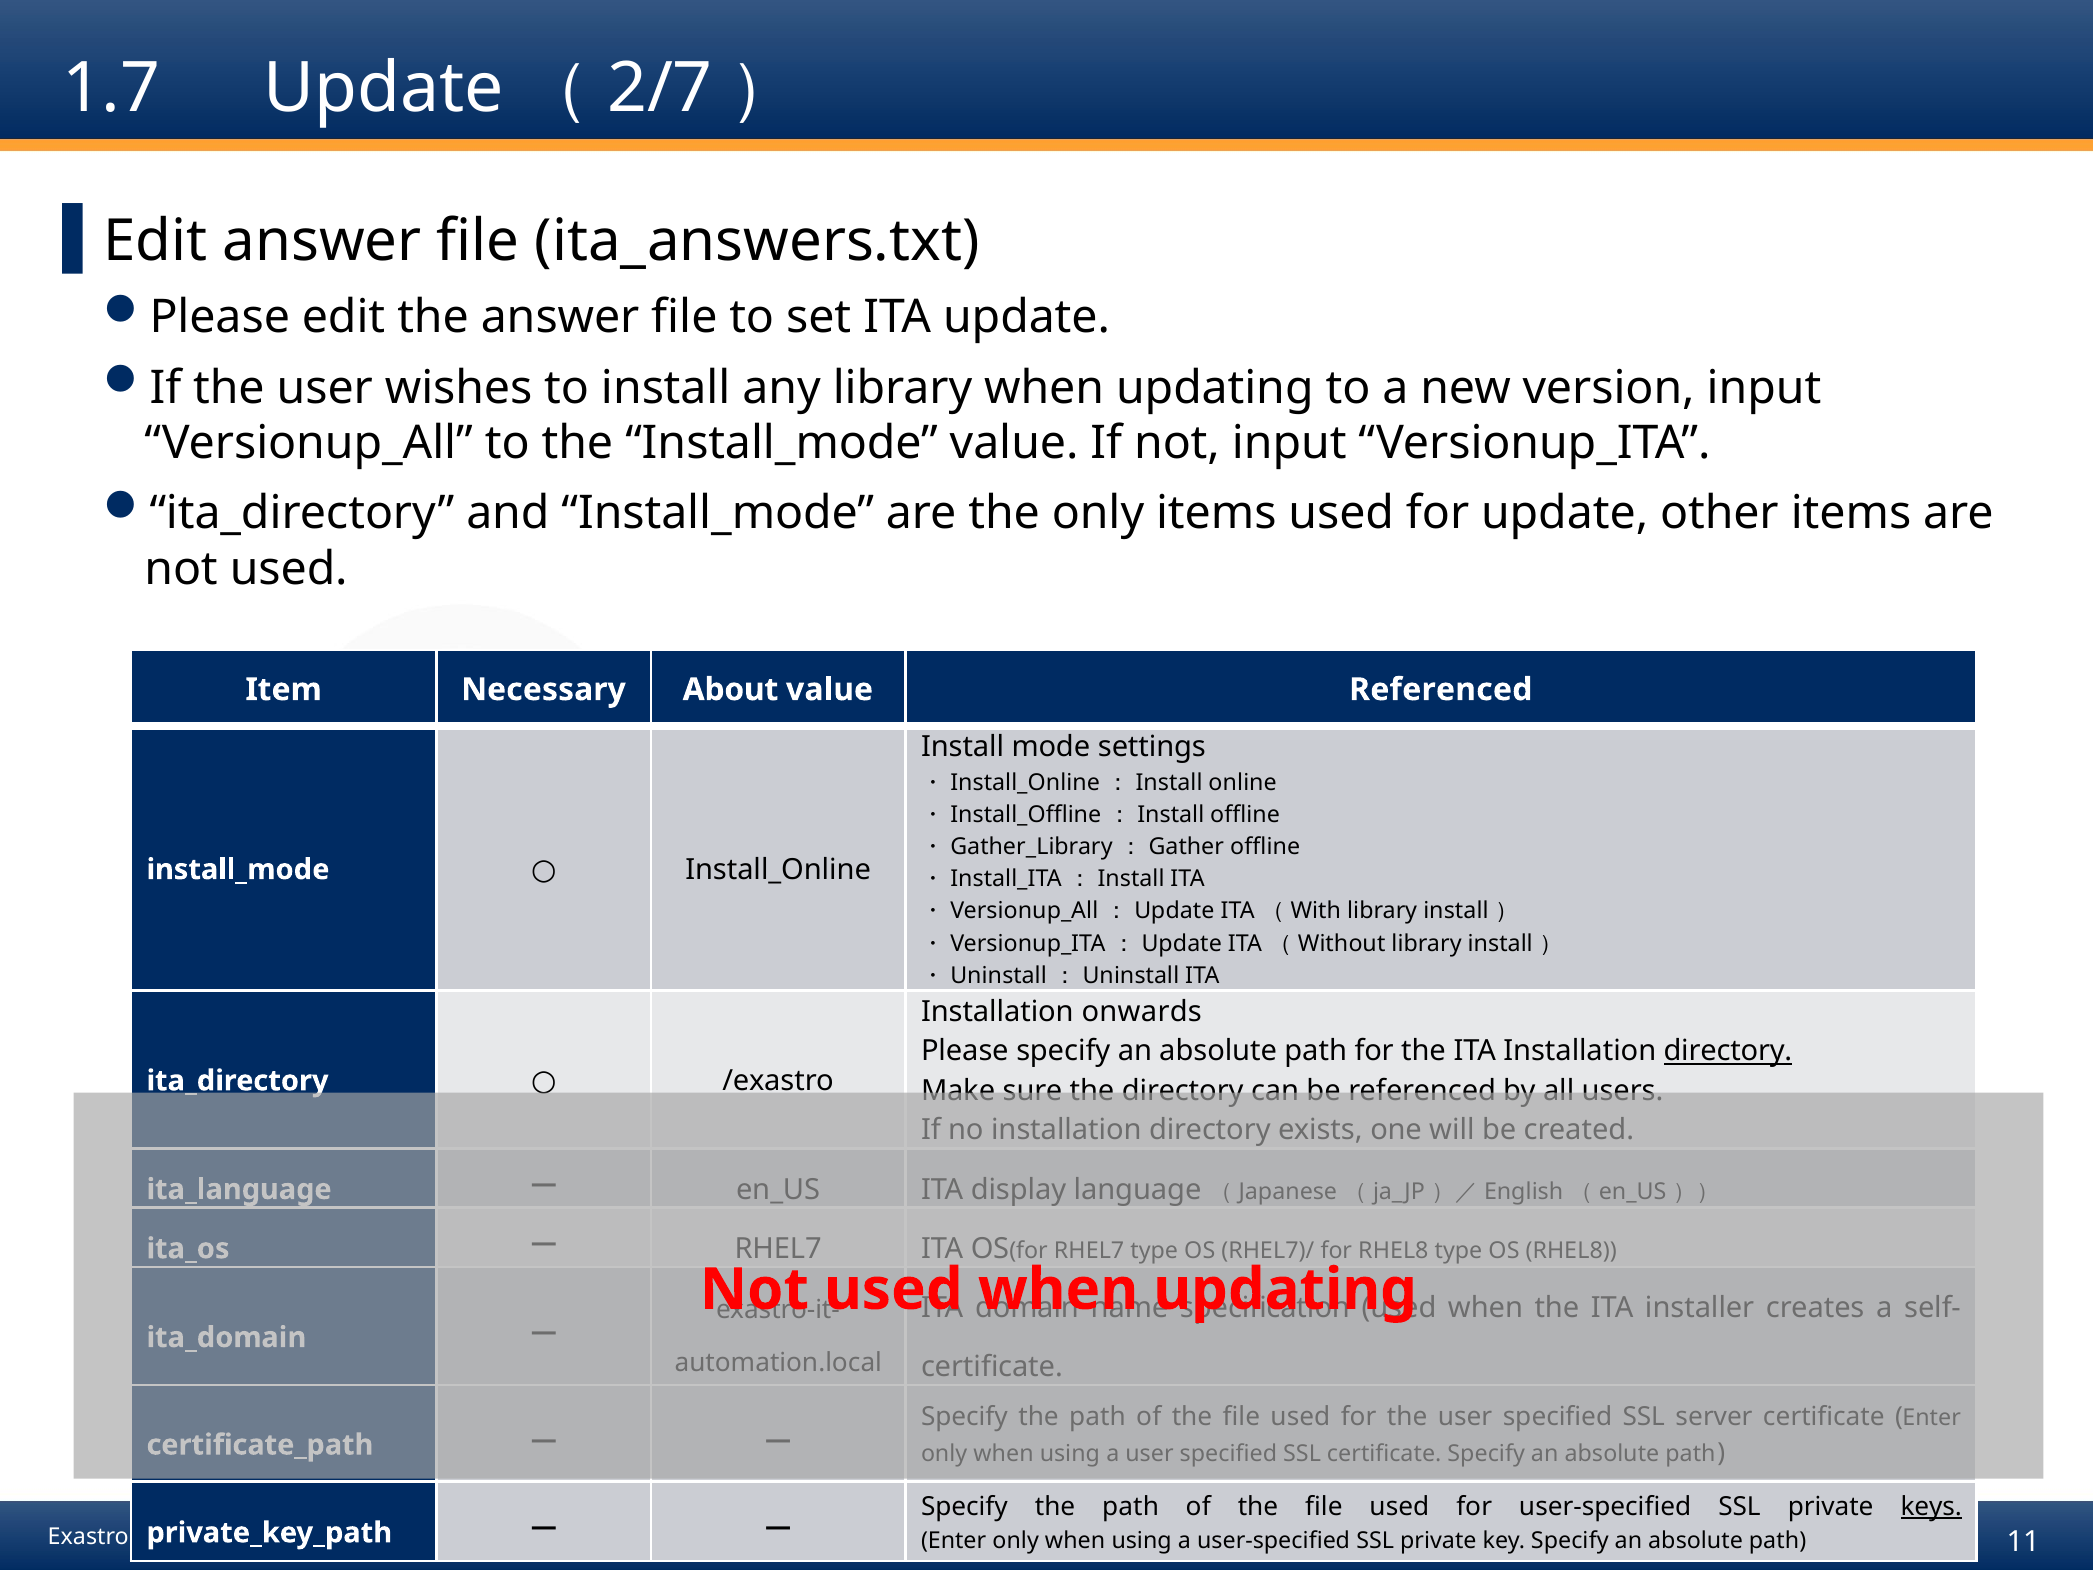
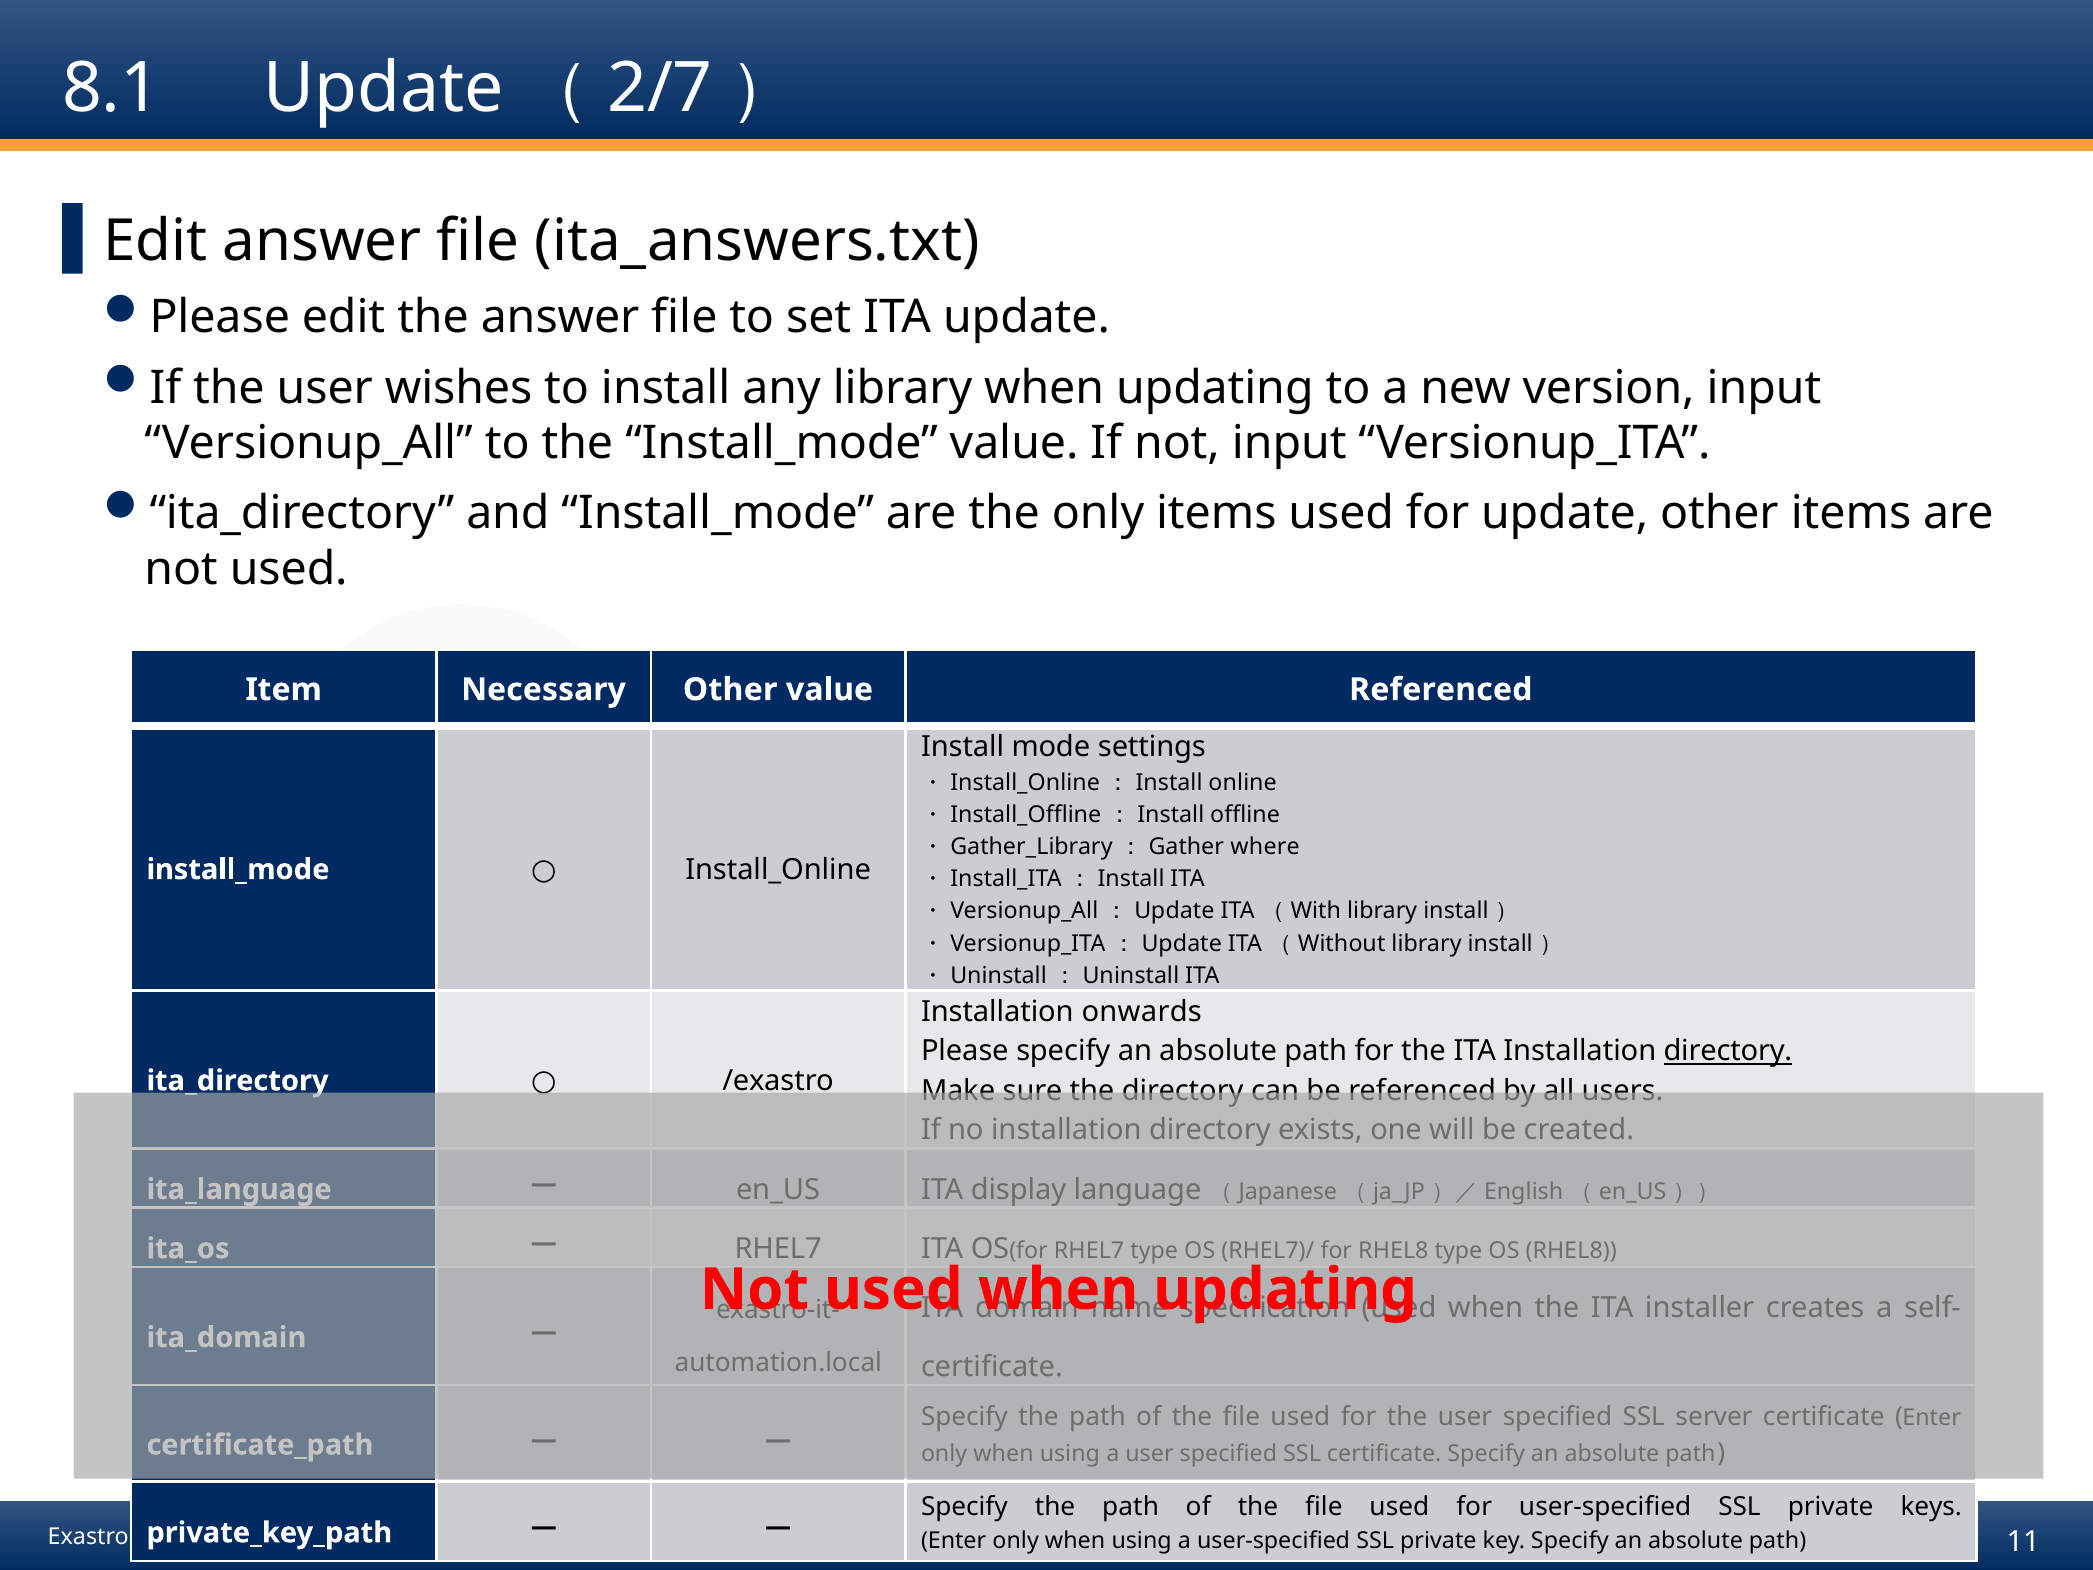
1.7: 1.7 -> 8.1 (111, 89)
Necessary About: About -> Other (730, 690)
offline: offline -> where (1265, 847)
keys underline: present -> none (1931, 1506)
